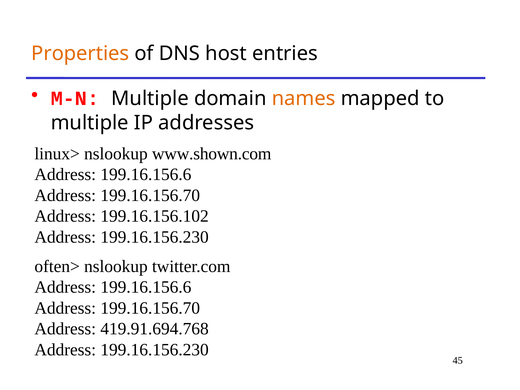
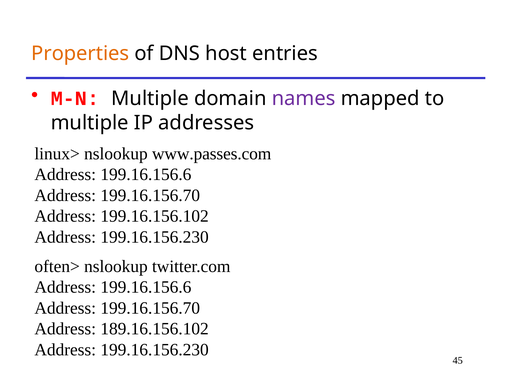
names colour: orange -> purple (304, 98)
www.shown.com: www.shown.com -> www.passes.com (212, 154)
419.91.694.768: 419.91.694.768 -> 189.16.156.102 (155, 329)
